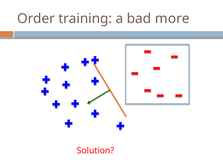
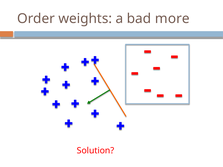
training: training -> weights (85, 19)
